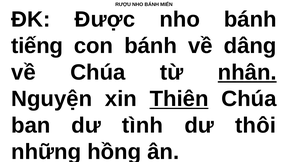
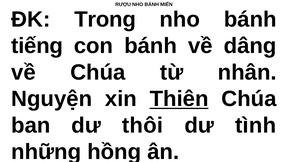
Được: Được -> Trong (105, 19)
nhân underline: present -> none (247, 72)
tình: tình -> thôi (143, 125)
thôi: thôi -> tình (256, 125)
